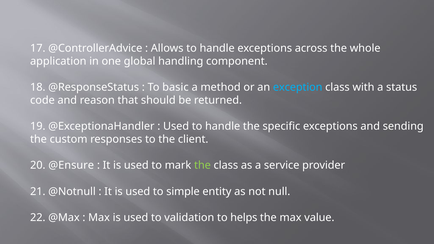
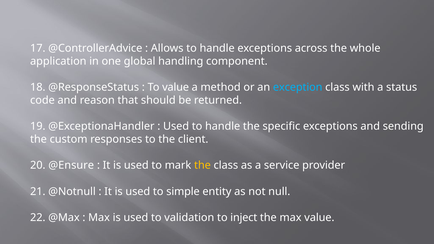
To basic: basic -> value (176, 87)
the colour: light green -> yellow (202, 165)
helps: helps -> inject (244, 218)
